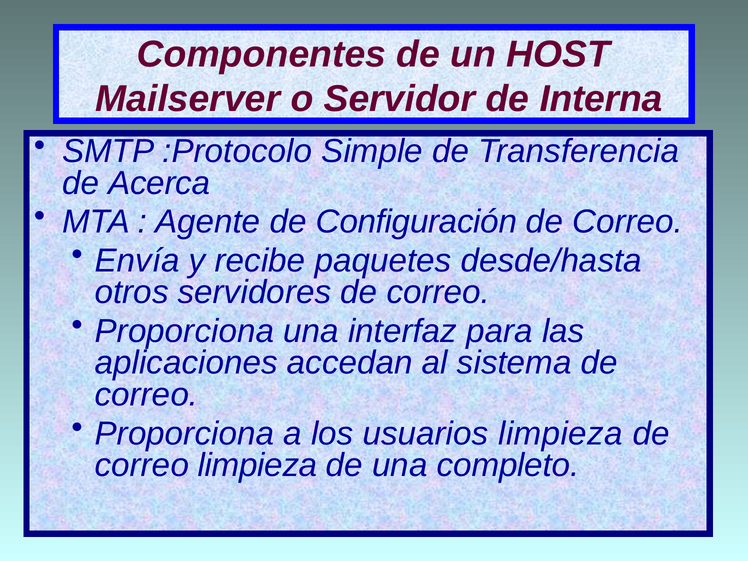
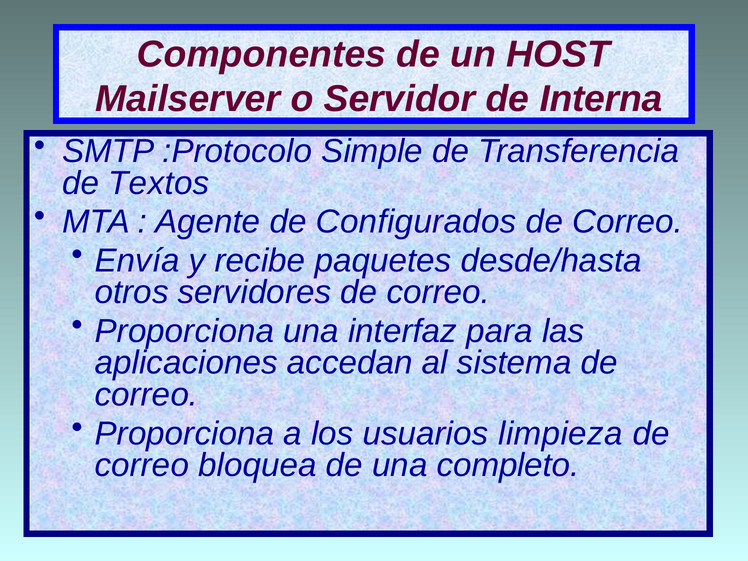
Acerca: Acerca -> Textos (159, 183)
Configuración: Configuración -> Configurados (416, 222)
correo limpieza: limpieza -> bloquea (257, 465)
